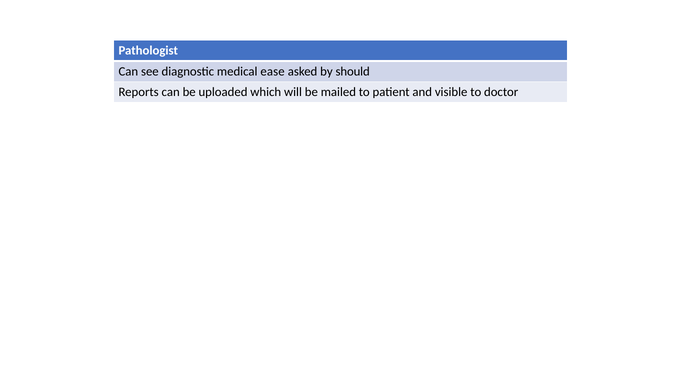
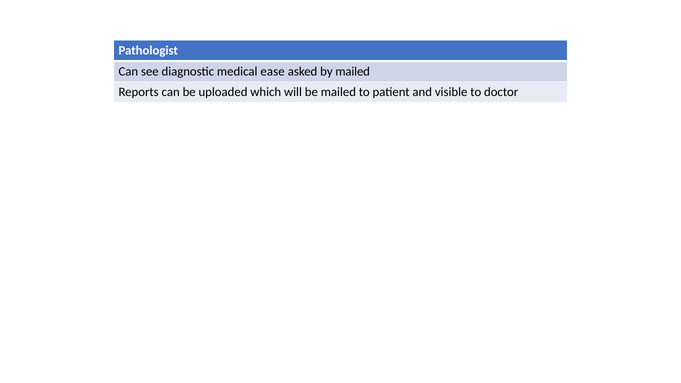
by should: should -> mailed (353, 71)
